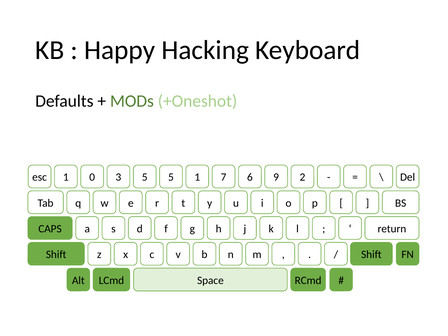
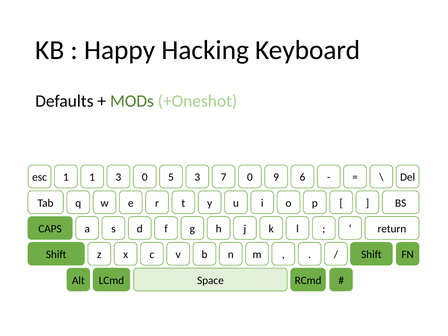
1 0: 0 -> 1 (92, 177)
3 5: 5 -> 0 (145, 177)
5 1: 1 -> 3 (197, 177)
7 6: 6 -> 0 (250, 177)
2: 2 -> 6 (302, 177)
